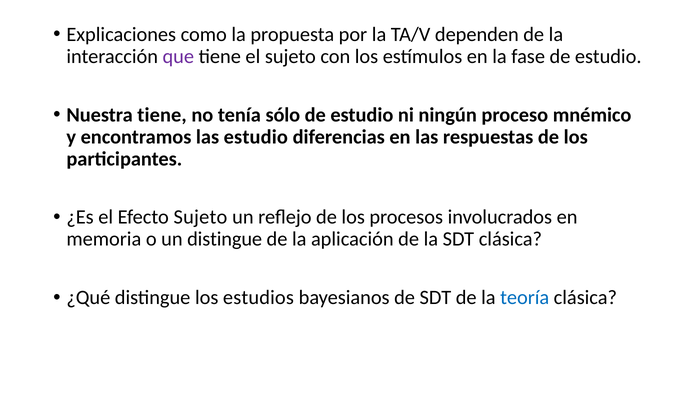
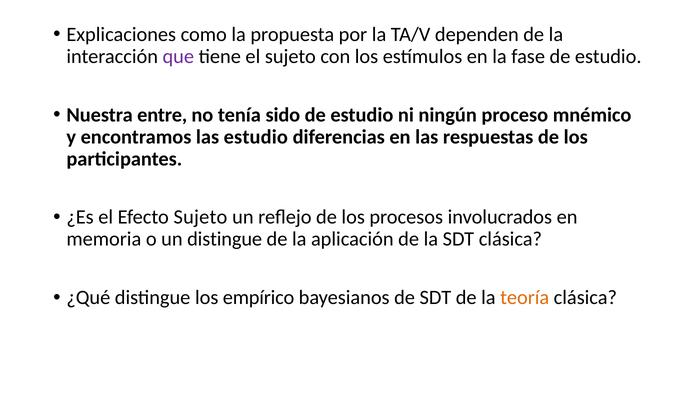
Nuestra tiene: tiene -> entre (162, 115)
sólo: sólo -> sido (283, 115)
estudios: estudios -> empírico (259, 298)
teoría colour: blue -> orange (525, 298)
